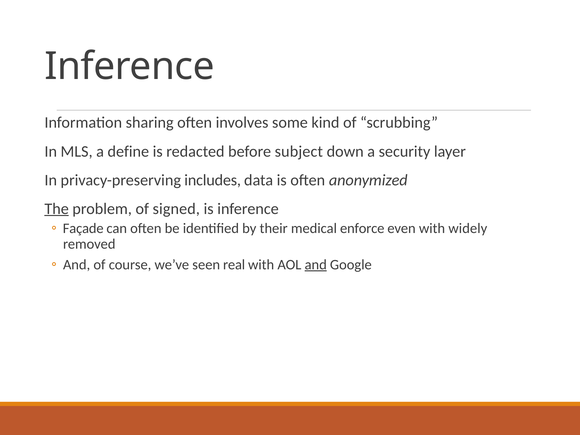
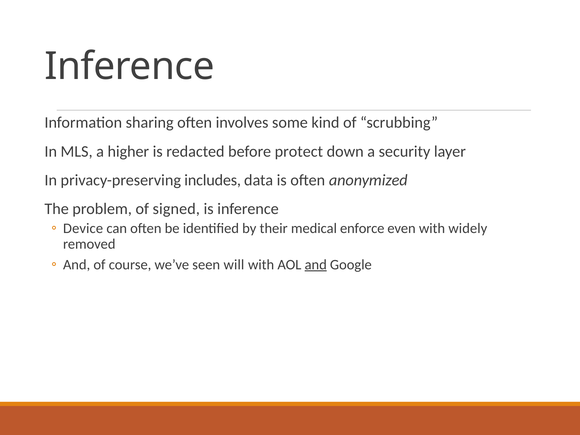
define: define -> higher (128, 151)
subject: subject -> protect (299, 151)
The underline: present -> none (57, 209)
Façade: Façade -> Device (83, 228)
real: real -> will (234, 265)
